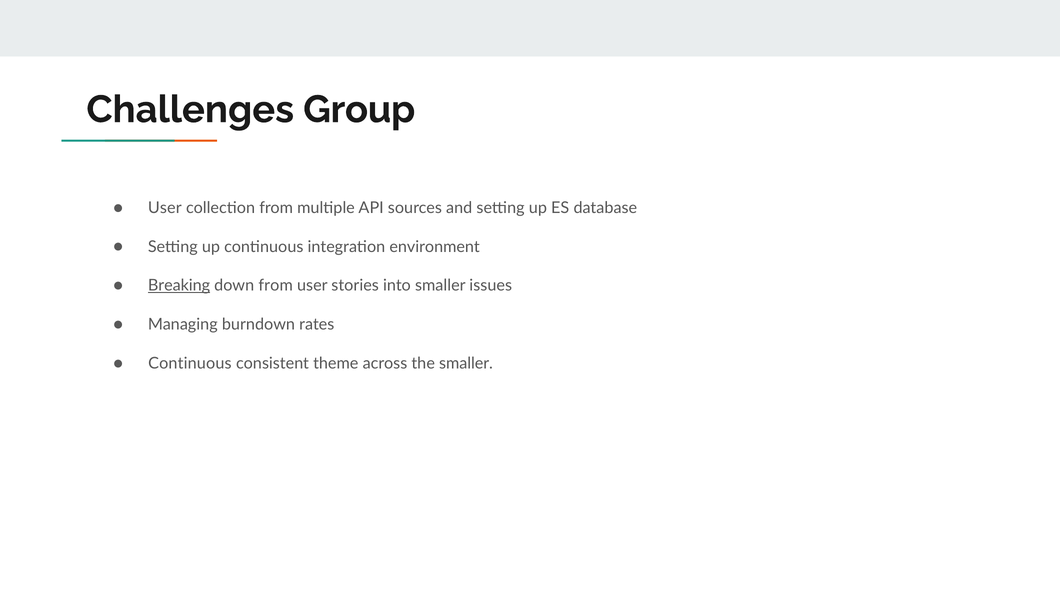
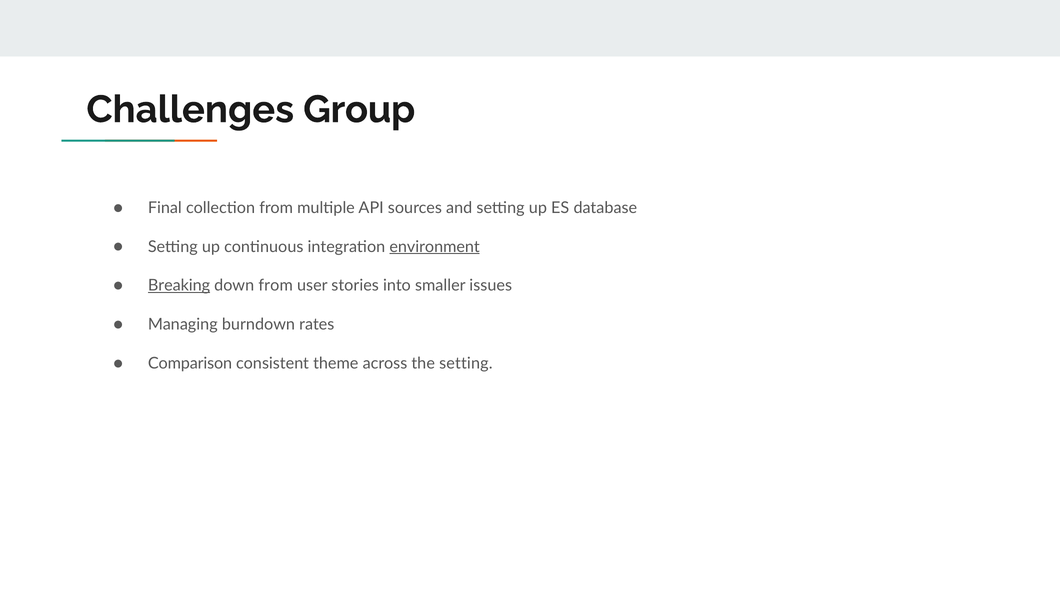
User: User -> Final (165, 208)
environment underline: none -> present (435, 247)
Continuous: Continuous -> Comparison (190, 364)
the smaller: smaller -> setting (466, 364)
